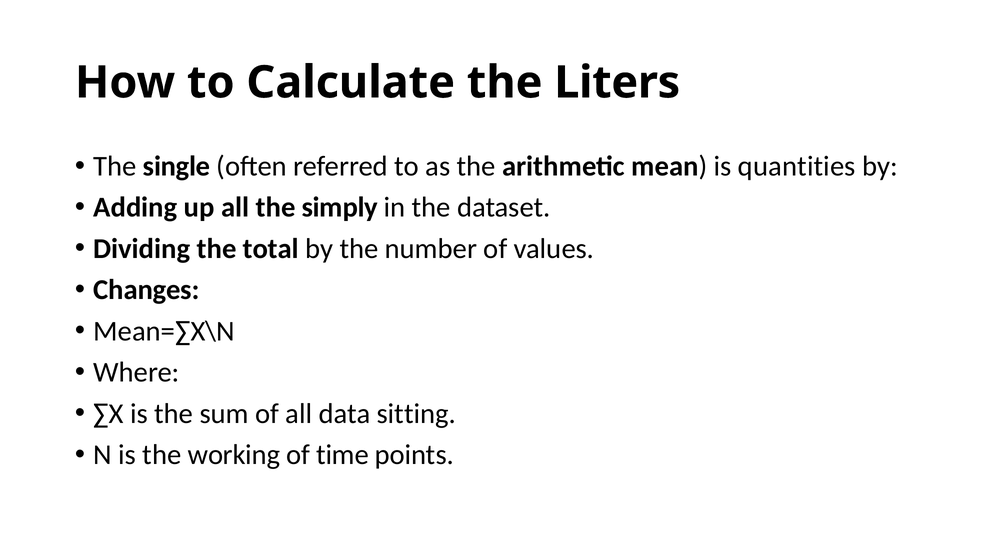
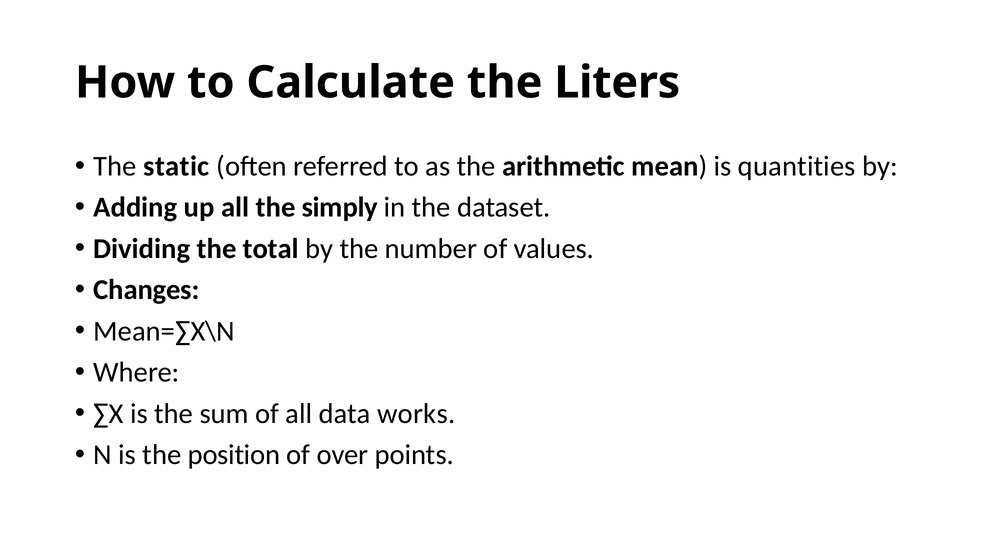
single: single -> static (176, 166)
sitting: sitting -> works (416, 413)
working: working -> position (234, 455)
time: time -> over (343, 455)
